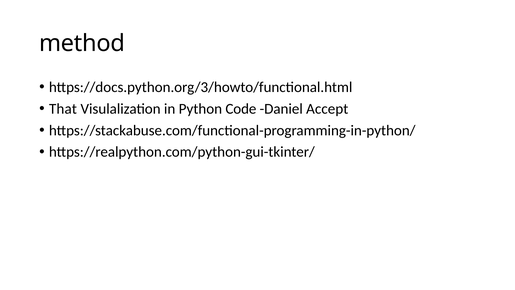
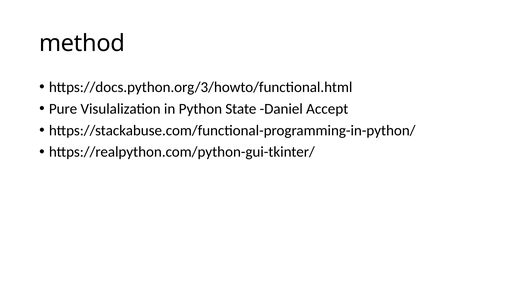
That: That -> Pure (63, 109)
Code: Code -> State (241, 109)
